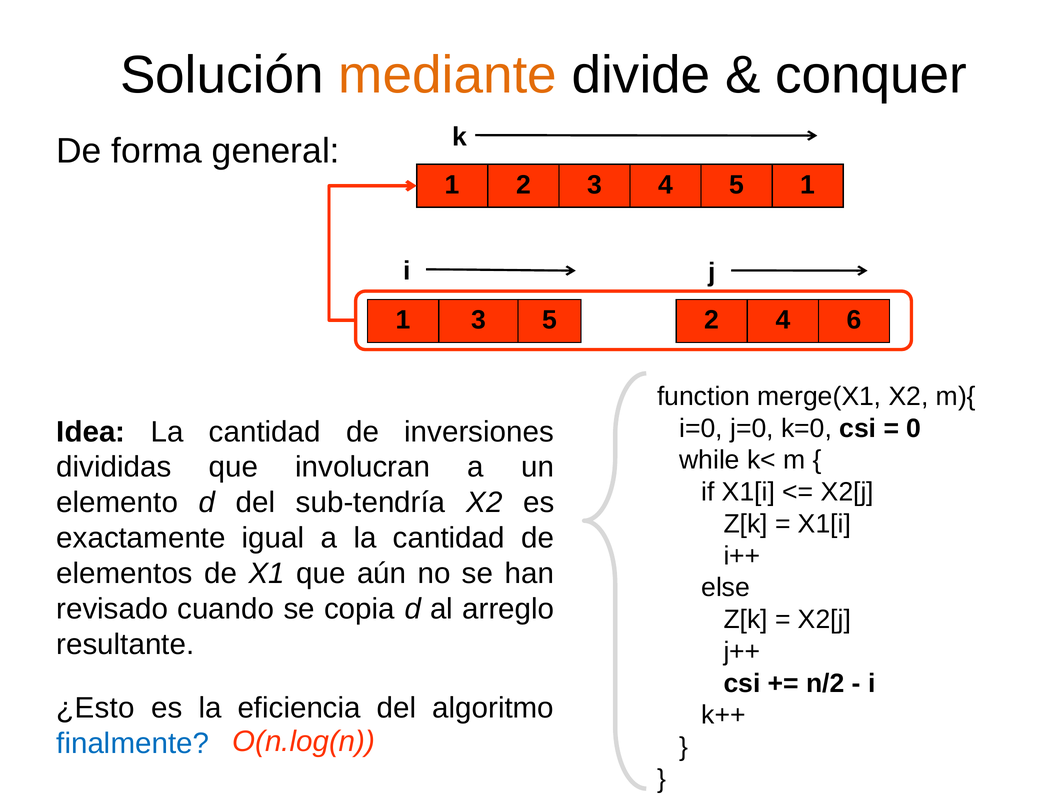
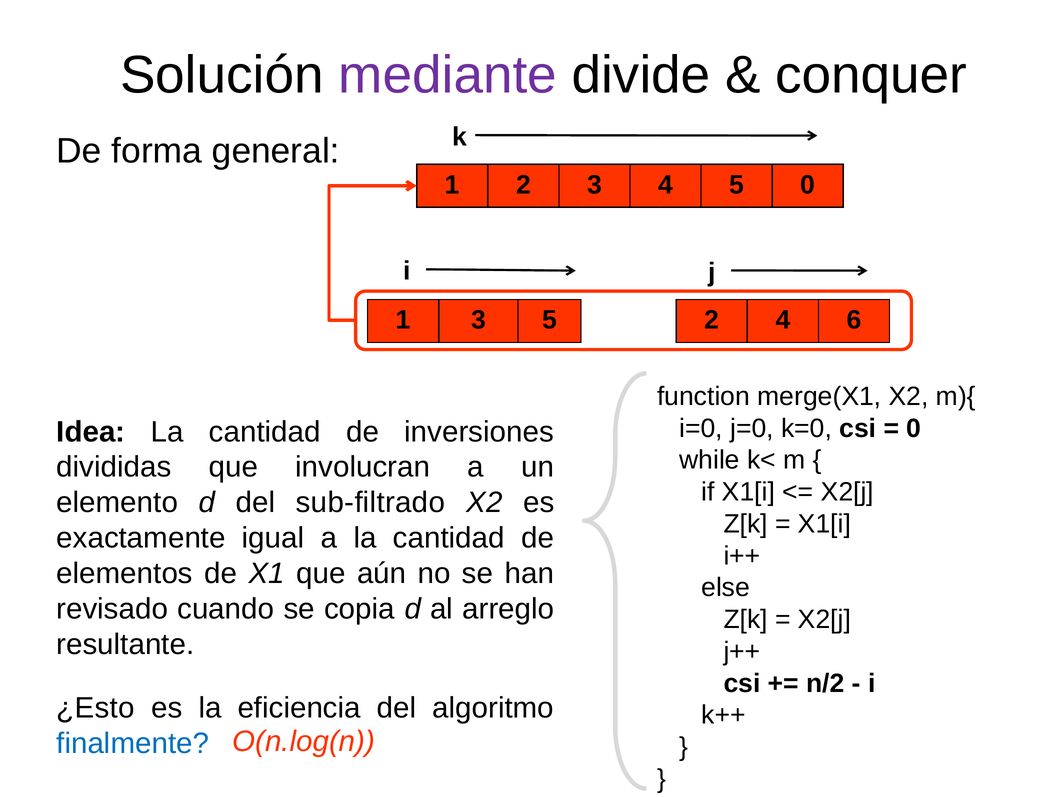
mediante colour: orange -> purple (448, 75)
5 1: 1 -> 0 (808, 185)
sub-tendría: sub-tendría -> sub-filtrado (371, 503)
